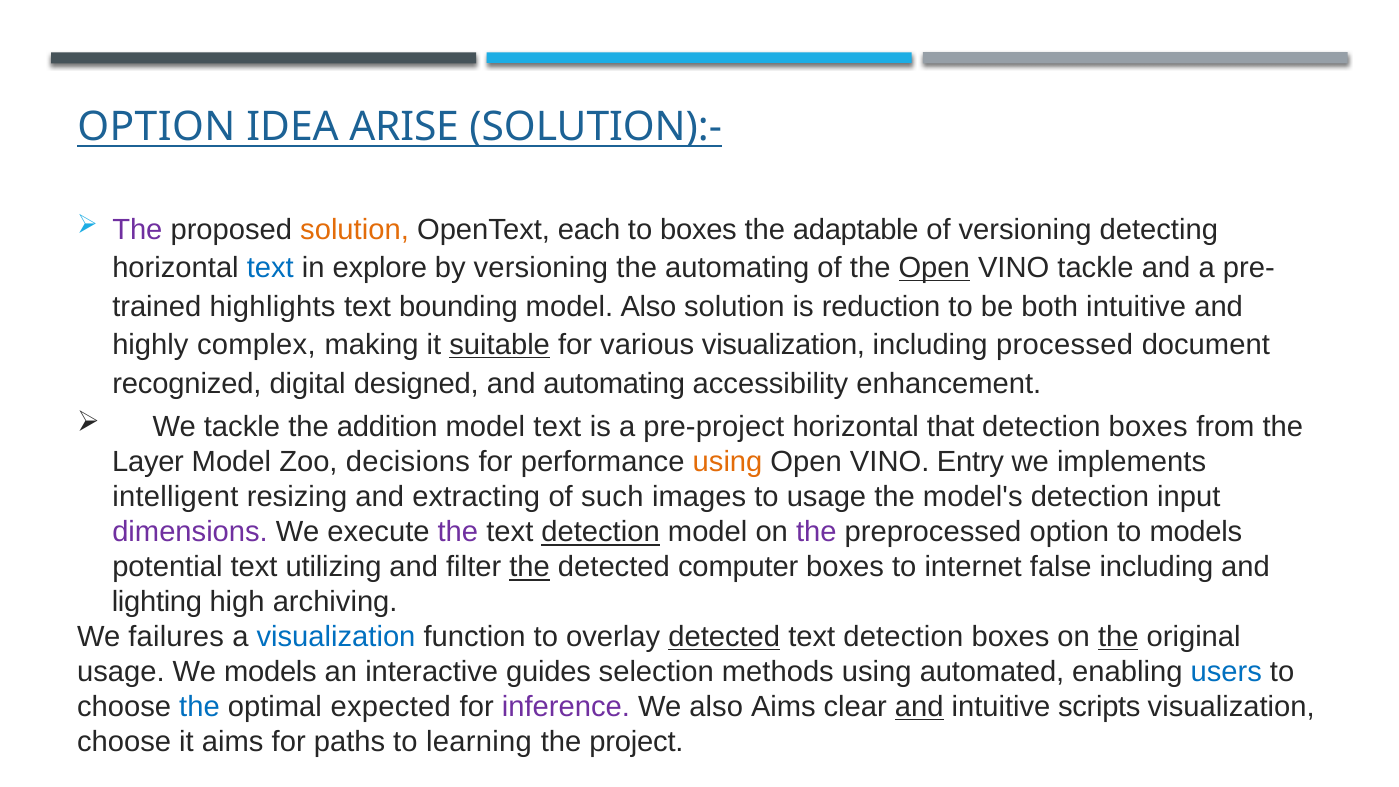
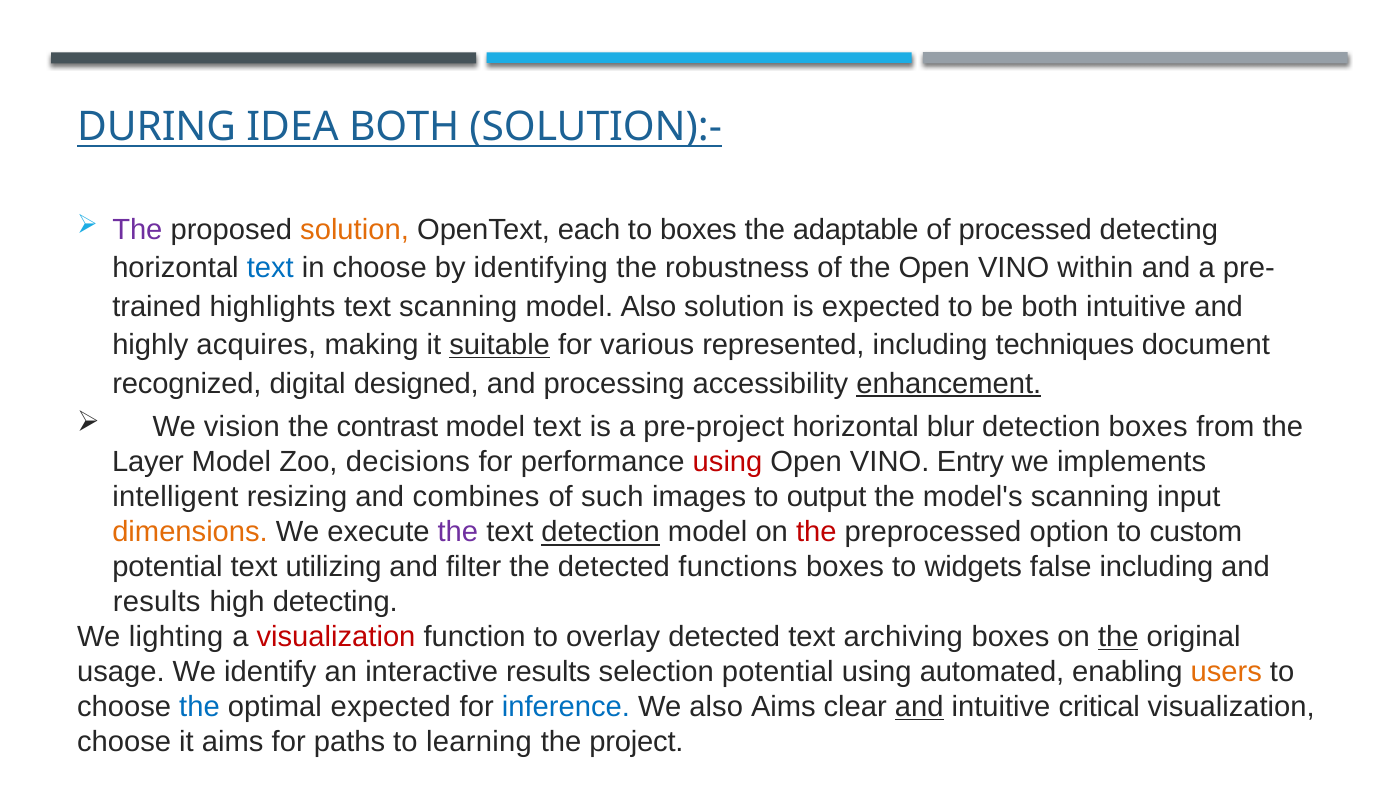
OPTION: OPTION -> DURING (157, 127)
IDEA ARISE: ARISE -> BOTH (404, 127)
of versioning: versioning -> processed (1025, 230)
in explore: explore -> choose (380, 268)
by versioning: versioning -> identifying (541, 268)
the automating: automating -> robustness (737, 268)
Open underline: present -> none (934, 268)
VINO tackle: tackle -> within (1095, 268)
text bounding: bounding -> scanning (458, 306)
is reduction: reduction -> expected (881, 306)
complex: complex -> acquires (256, 345)
various visualization: visualization -> represented (783, 345)
processed: processed -> techniques (1065, 345)
and automating: automating -> processing (614, 383)
enhancement underline: none -> present (949, 383)
We tackle: tackle -> vision (242, 427)
addition: addition -> contrast (387, 427)
that: that -> blur (951, 427)
using colour: orange -> red (728, 462)
extracting: extracting -> combines (476, 497)
to usage: usage -> output (827, 497)
model's detection: detection -> scanning (1090, 497)
dimensions colour: purple -> orange (190, 532)
the colour: purple -> red (816, 532)
to models: models -> custom (1196, 532)
the underline: present -> none (530, 567)
computer: computer -> functions (738, 567)
internet: internet -> widgets (973, 567)
lighting: lighting -> results (157, 602)
high archiving: archiving -> detecting (335, 602)
failures: failures -> lighting (176, 637)
visualization colour: blue -> red (336, 637)
detected underline: present -> none (724, 637)
detection: detection -> archiving (903, 637)
We models: models -> identify (270, 672)
interactive guides: guides -> results (549, 672)
selection methods: methods -> potential (778, 672)
users colour: blue -> orange (1226, 672)
inference colour: purple -> blue (566, 707)
scripts: scripts -> critical (1099, 707)
